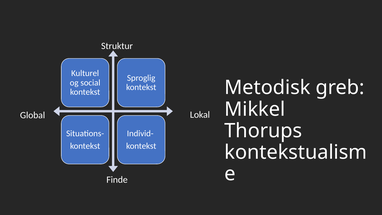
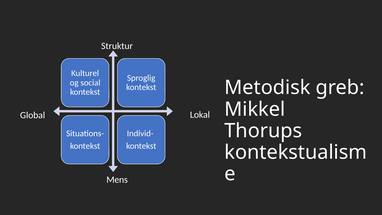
Finde: Finde -> Mens (117, 180)
